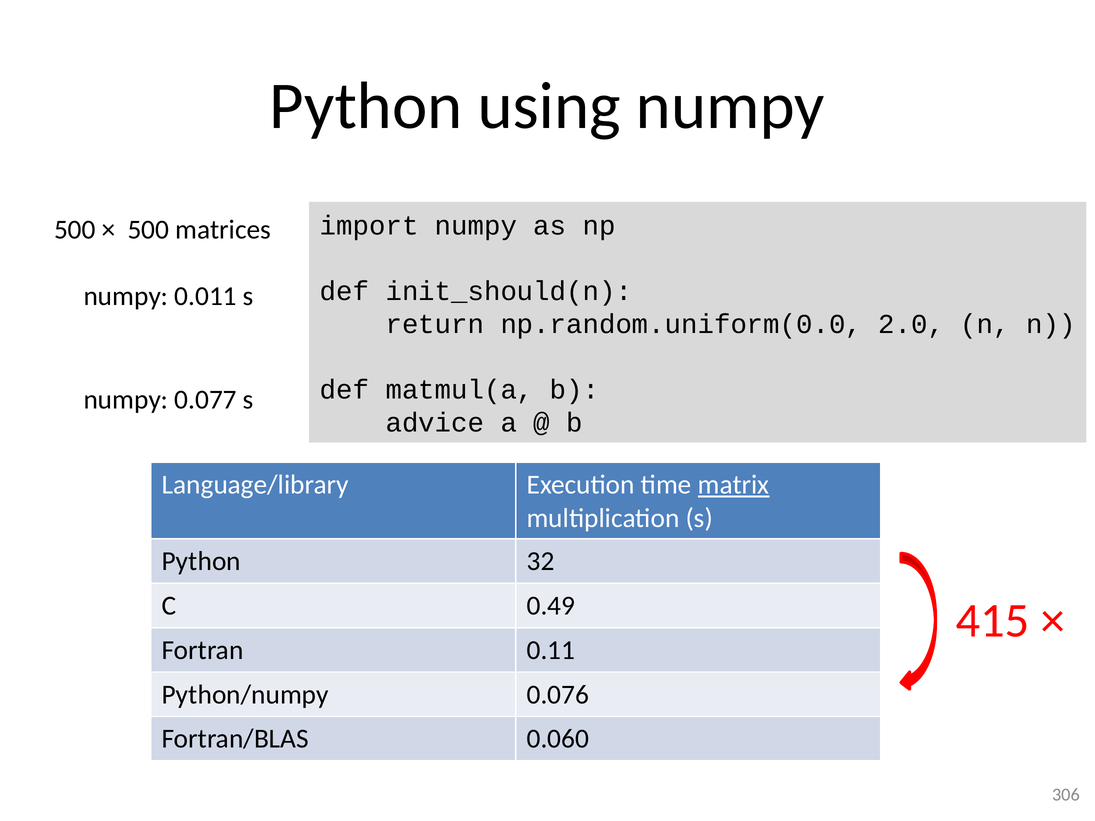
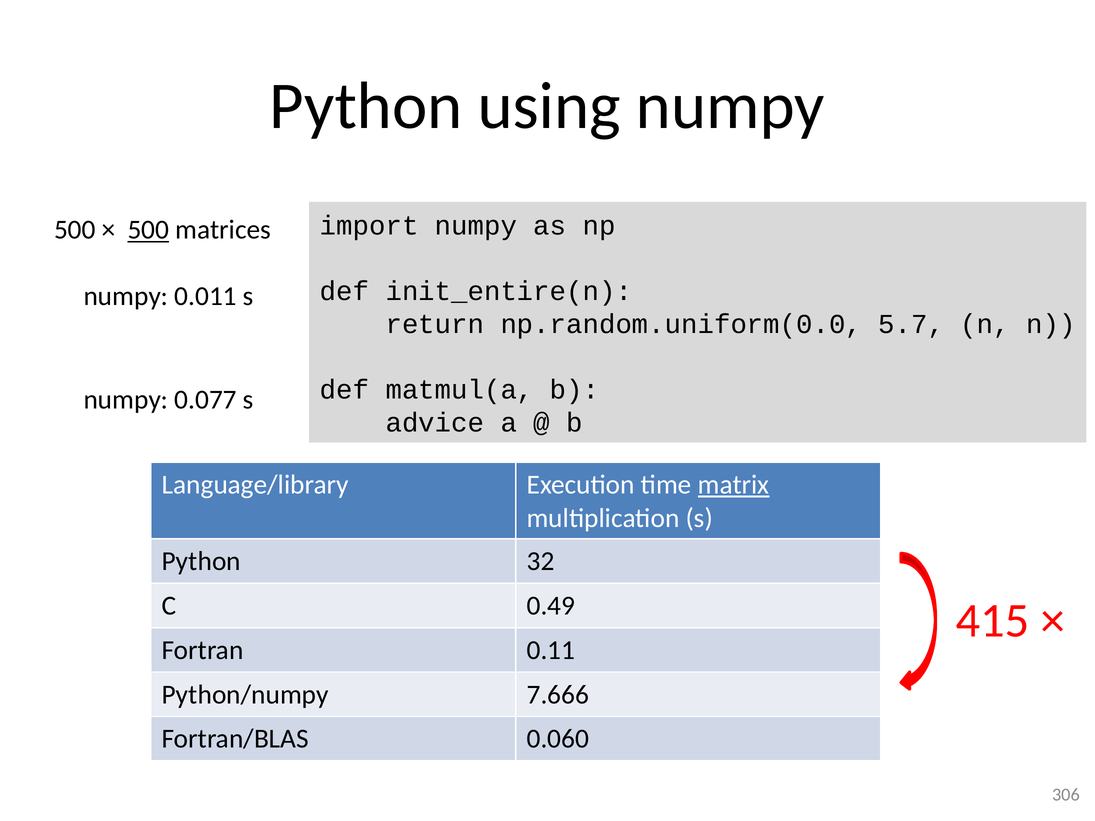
500 underline: none -> present (148, 230)
init_should(n: init_should(n -> init_entire(n (509, 291)
2.0: 2.0 -> 5.7 (911, 324)
0.076: 0.076 -> 7.666 (558, 695)
